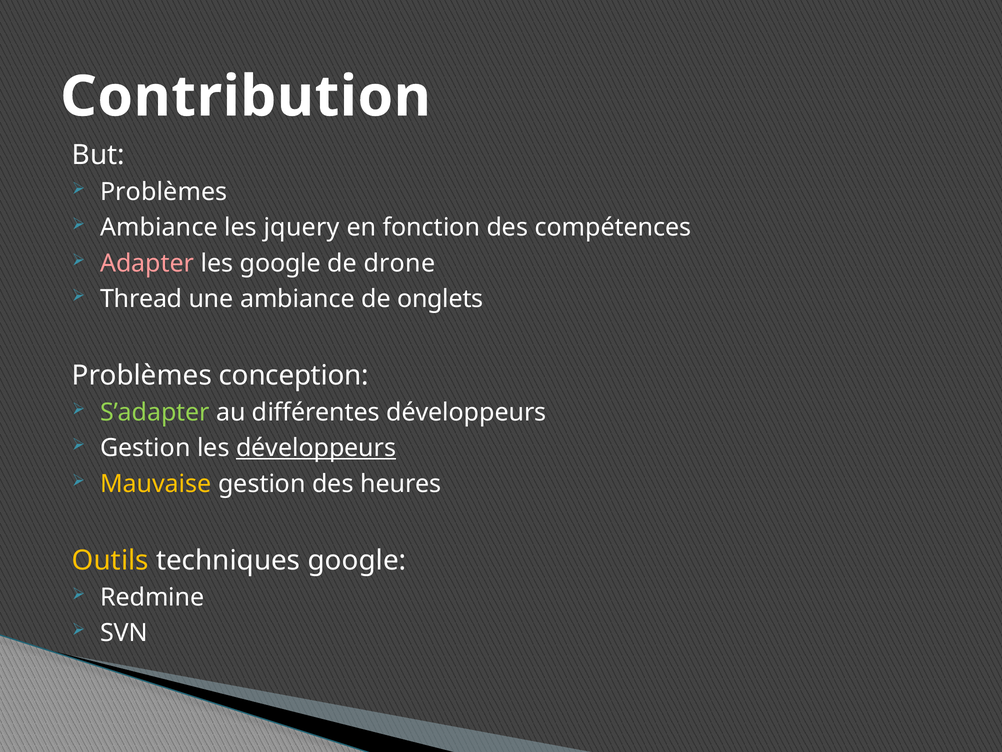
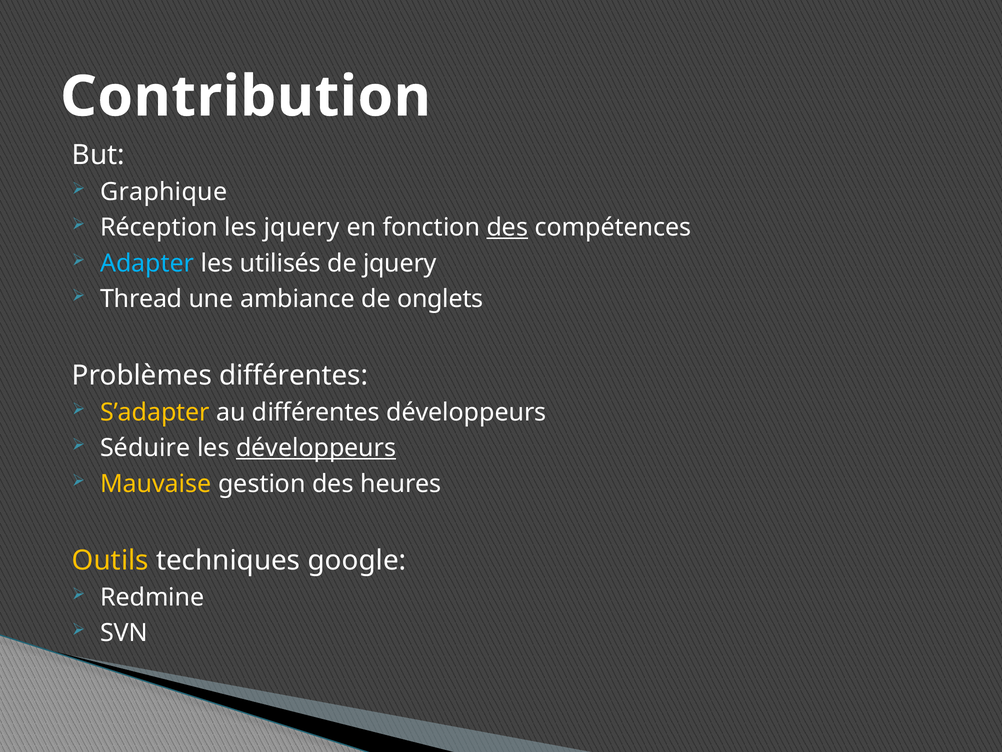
Problèmes: Problèmes -> Graphique (164, 192)
Ambiance: Ambiance -> Réception (159, 227)
des underline: none -> present (507, 227)
Adapter colour: pink -> light blue (147, 263)
les google: google -> utilisés (280, 263)
de drone: drone -> jquery (400, 263)
Problèmes conception: conception -> différentes (294, 375)
S’adapter colour: light green -> yellow (155, 412)
Gestion: Gestion -> Séduire (145, 448)
